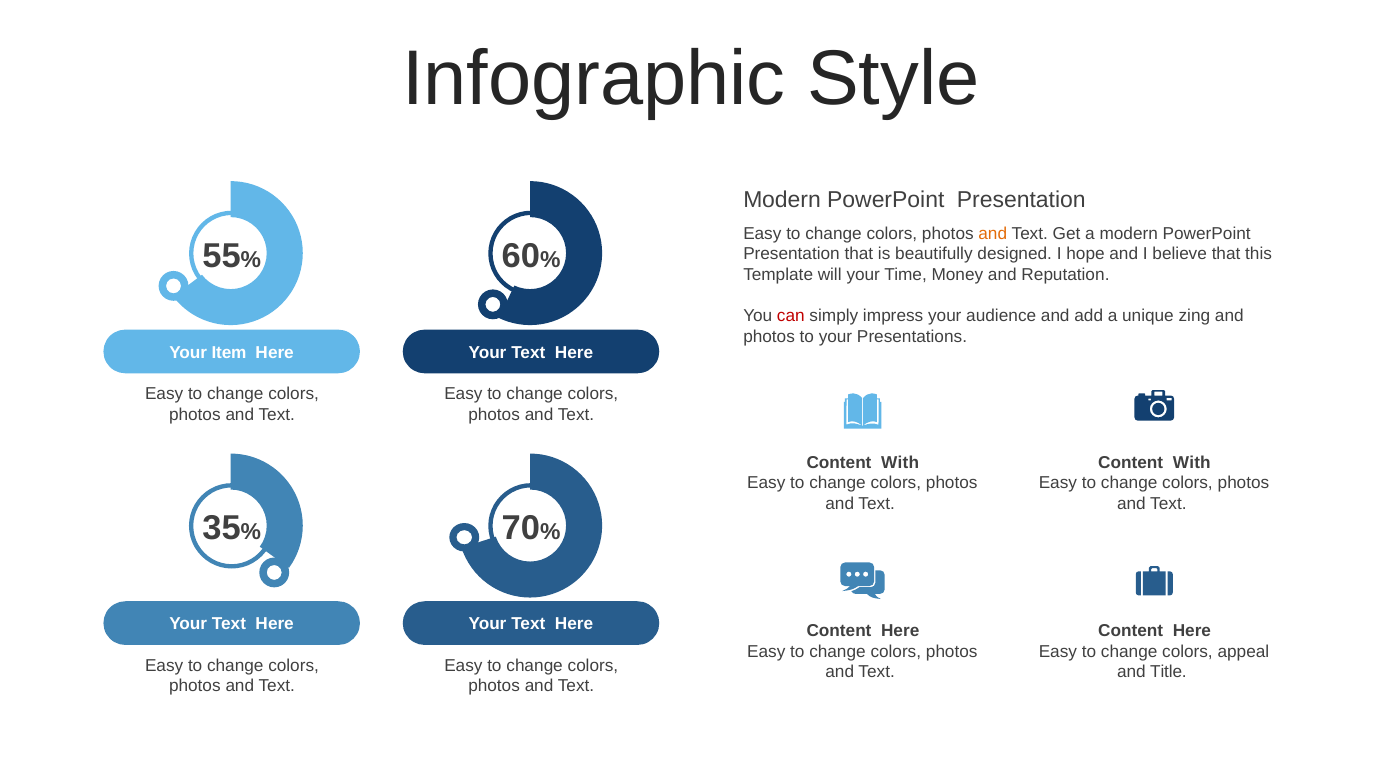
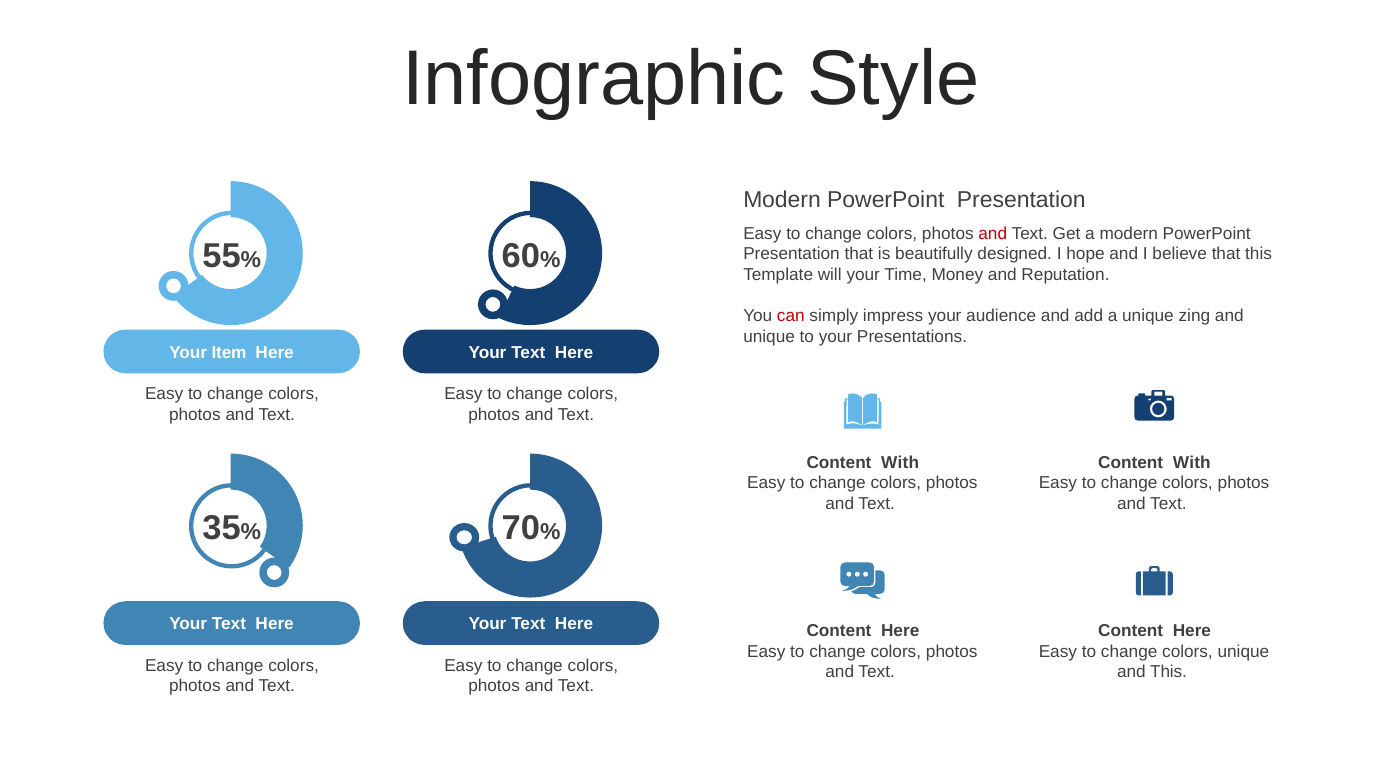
and colour: orange -> red (993, 234)
photos: photos -> unique (769, 337)
colors appeal: appeal -> unique (1243, 652)
and Title: Title -> This (1168, 673)
